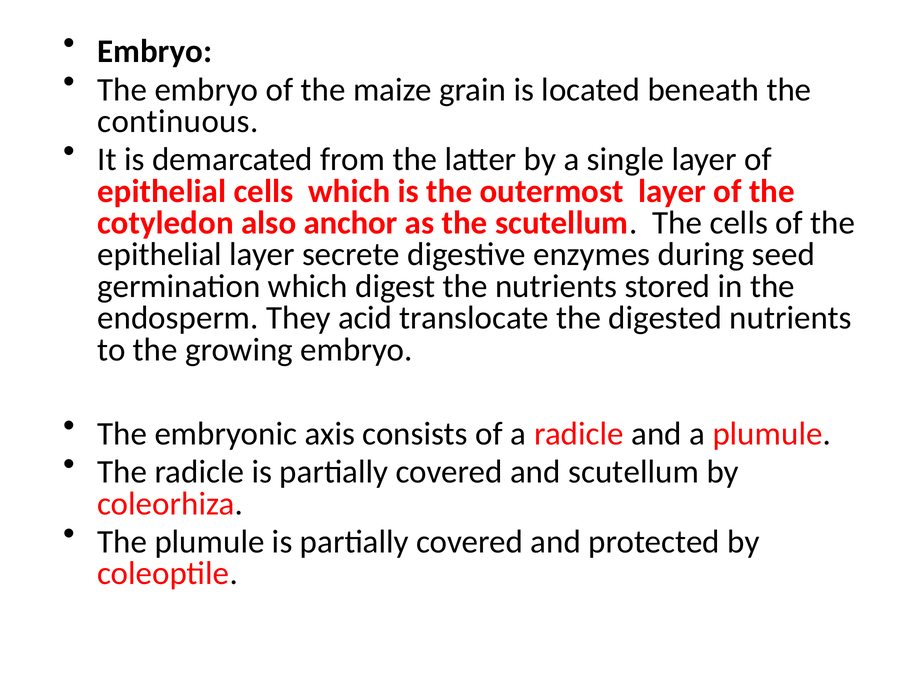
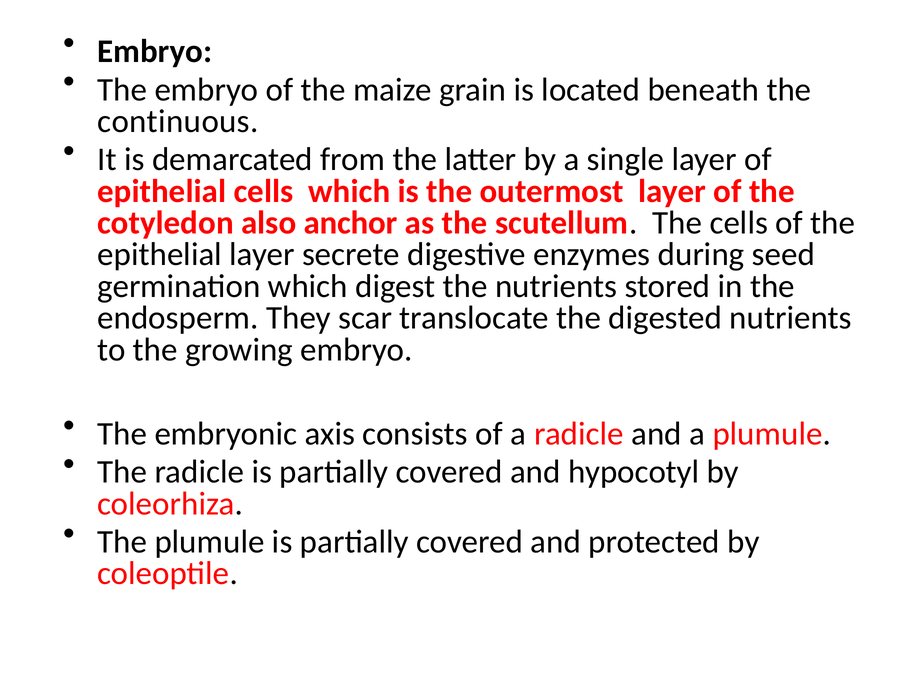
acid: acid -> scar (365, 318)
and scutellum: scutellum -> hypocotyl (634, 472)
